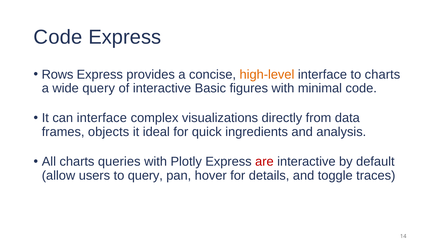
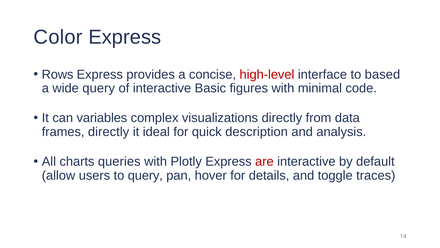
Code: Code -> Color (58, 37)
high-level colour: orange -> red (267, 74)
to charts: charts -> based (382, 74)
can interface: interface -> variables (102, 118)
frames objects: objects -> directly (109, 132)
ingredients: ingredients -> description (257, 132)
